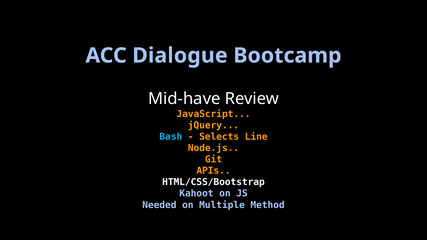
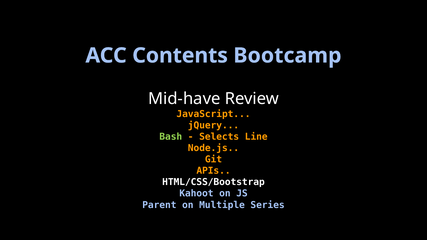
Dialogue: Dialogue -> Contents (180, 56)
Bash colour: light blue -> light green (171, 137)
Needed: Needed -> Parent (159, 205)
Method: Method -> Series (268, 205)
